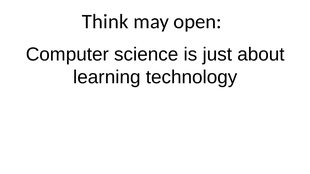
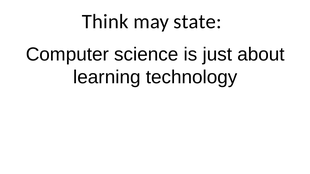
open: open -> state (198, 22)
